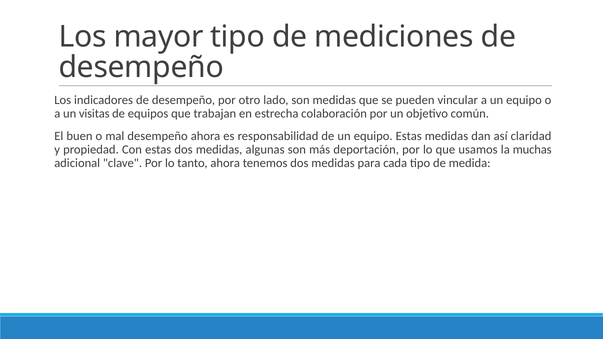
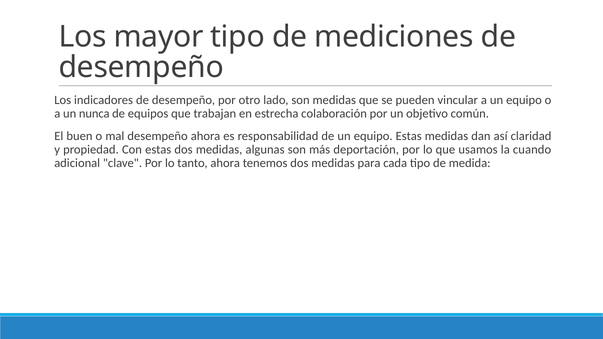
visitas: visitas -> nunca (94, 114)
muchas: muchas -> cuando (532, 150)
